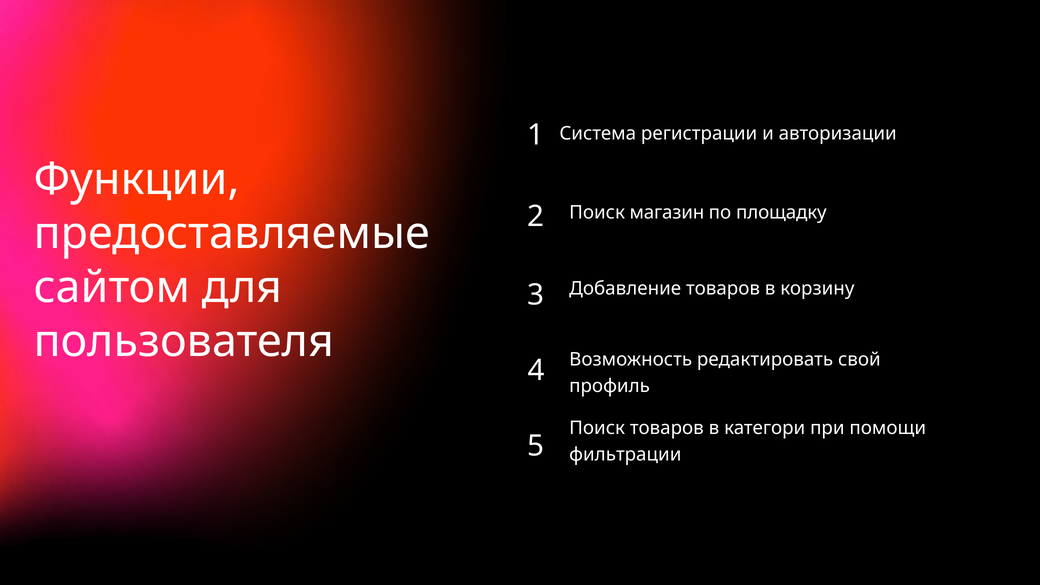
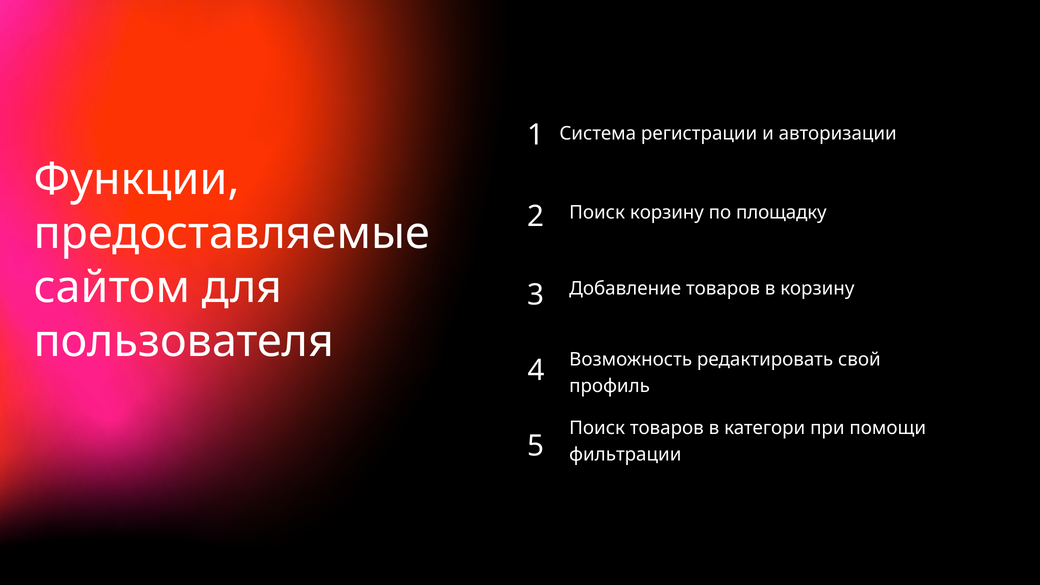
Поиск магазин: магазин -> корзину (667, 212)
